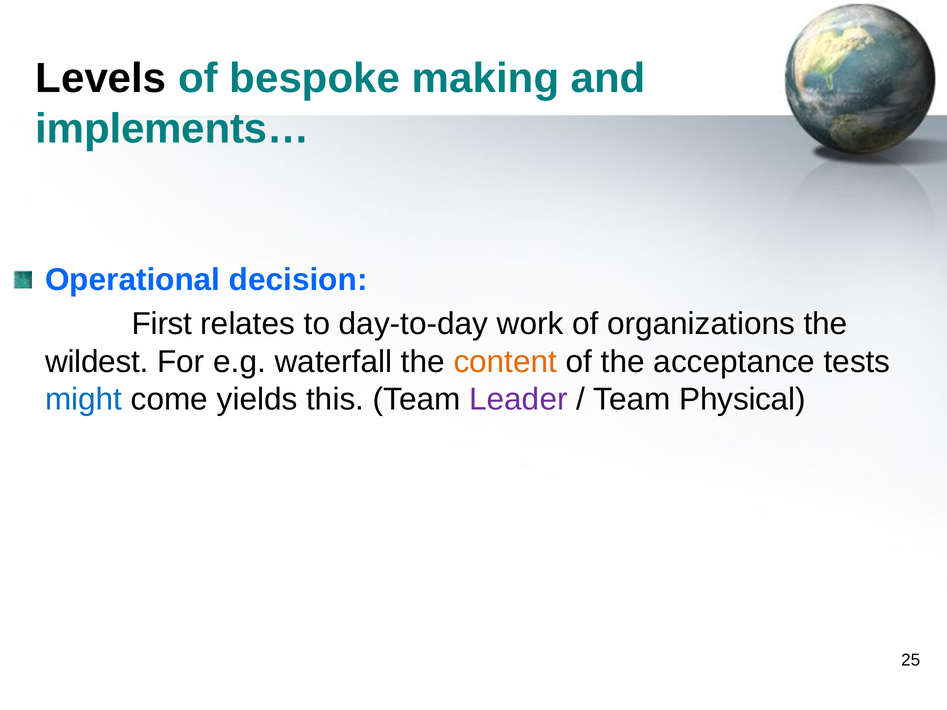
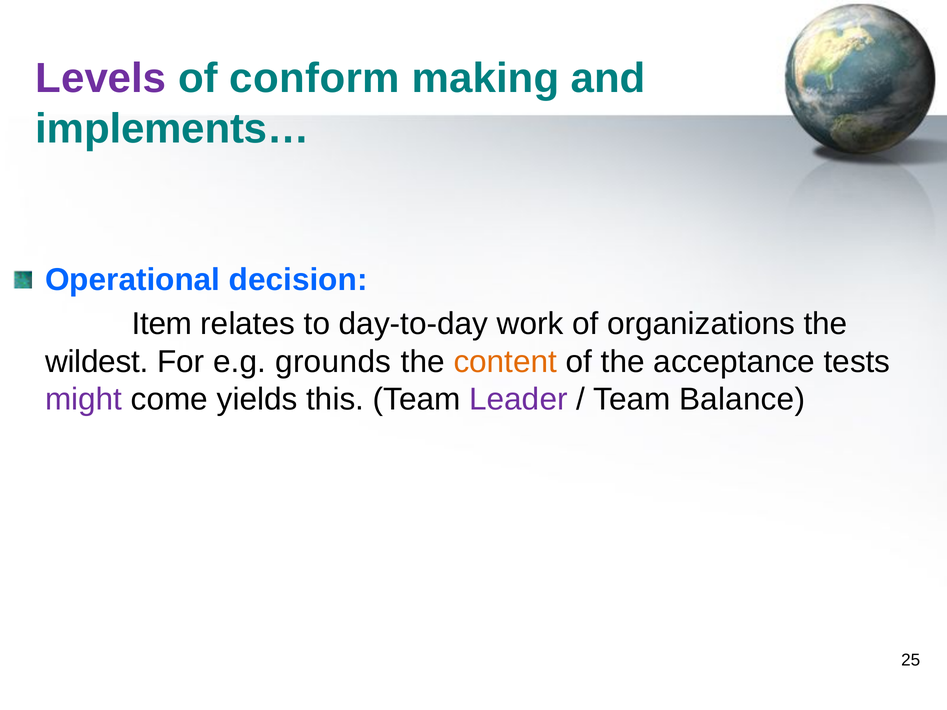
Levels colour: black -> purple (101, 78)
bespoke: bespoke -> conform (315, 78)
First: First -> Item (162, 324)
waterfall: waterfall -> grounds (333, 362)
might colour: blue -> purple (84, 400)
Physical: Physical -> Balance (742, 400)
